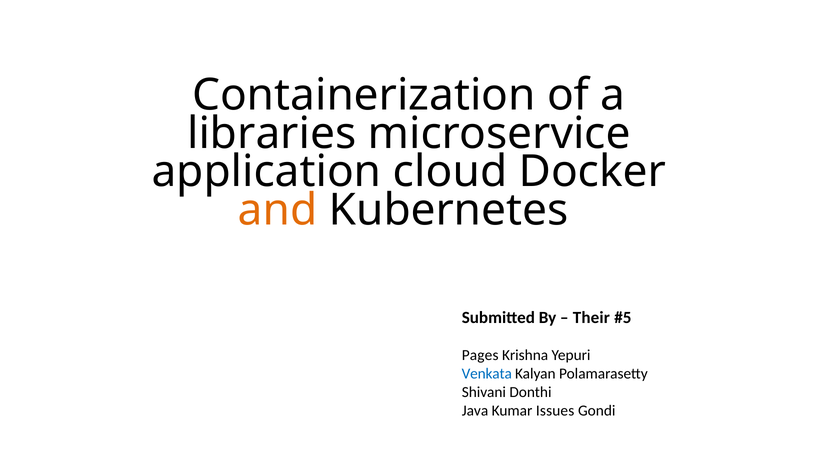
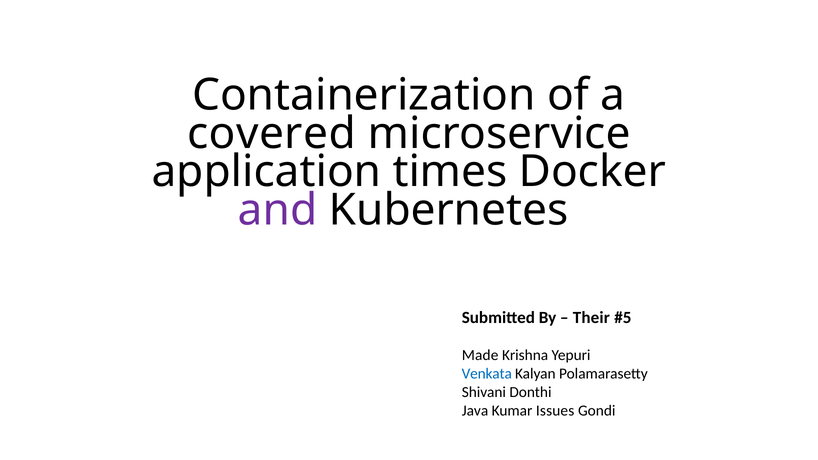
libraries: libraries -> covered (272, 134)
cloud: cloud -> times (450, 172)
and colour: orange -> purple (278, 210)
Pages: Pages -> Made (480, 355)
